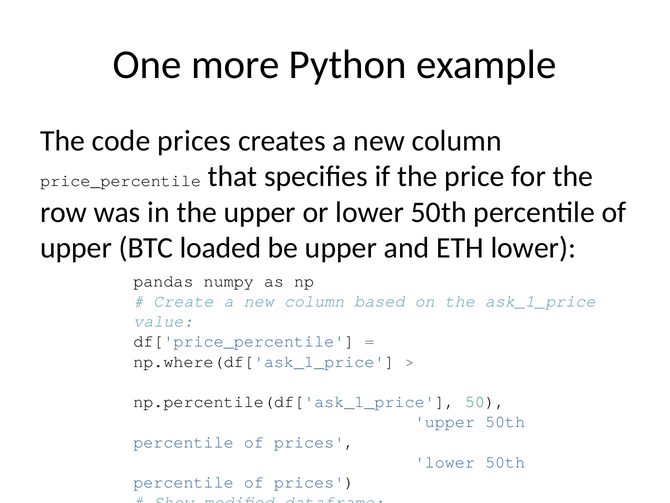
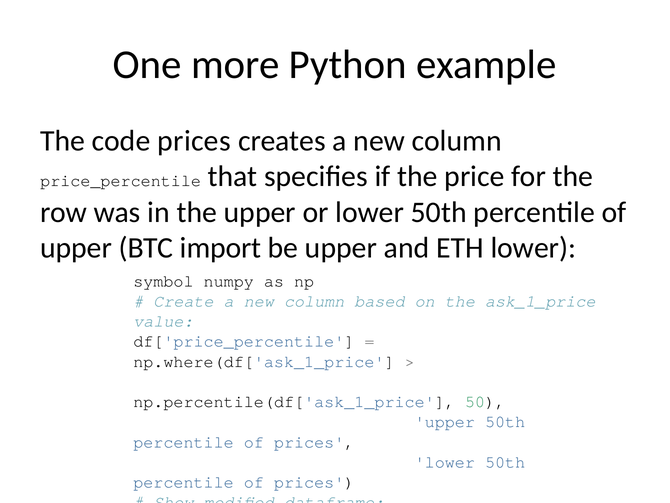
loaded: loaded -> import (221, 248)
pandas: pandas -> symbol (163, 281)
